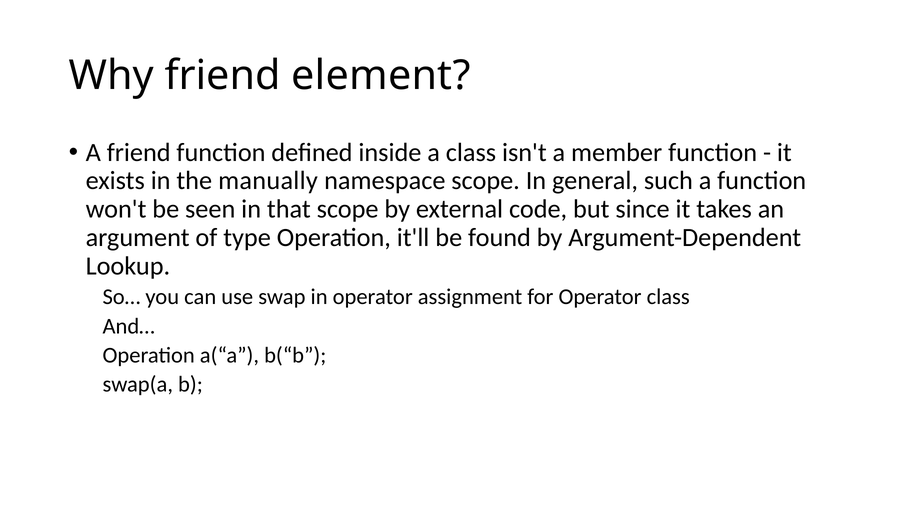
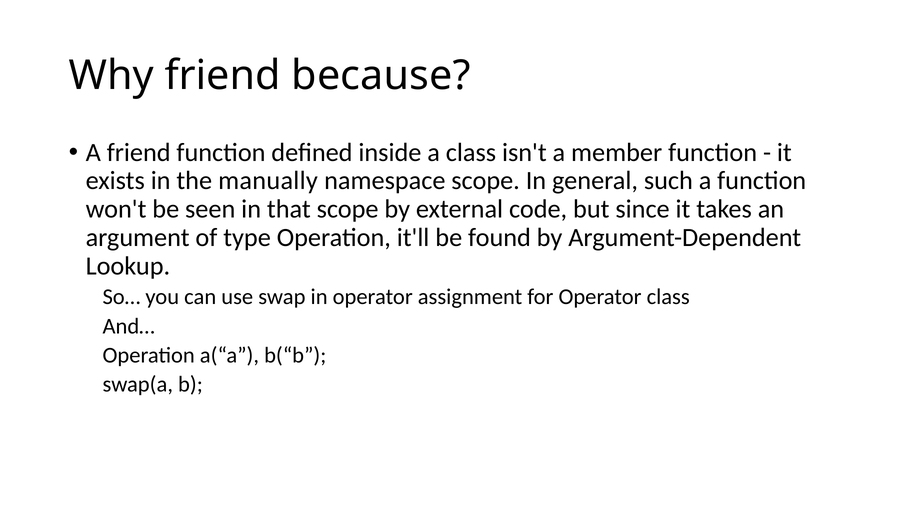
element: element -> because (381, 76)
